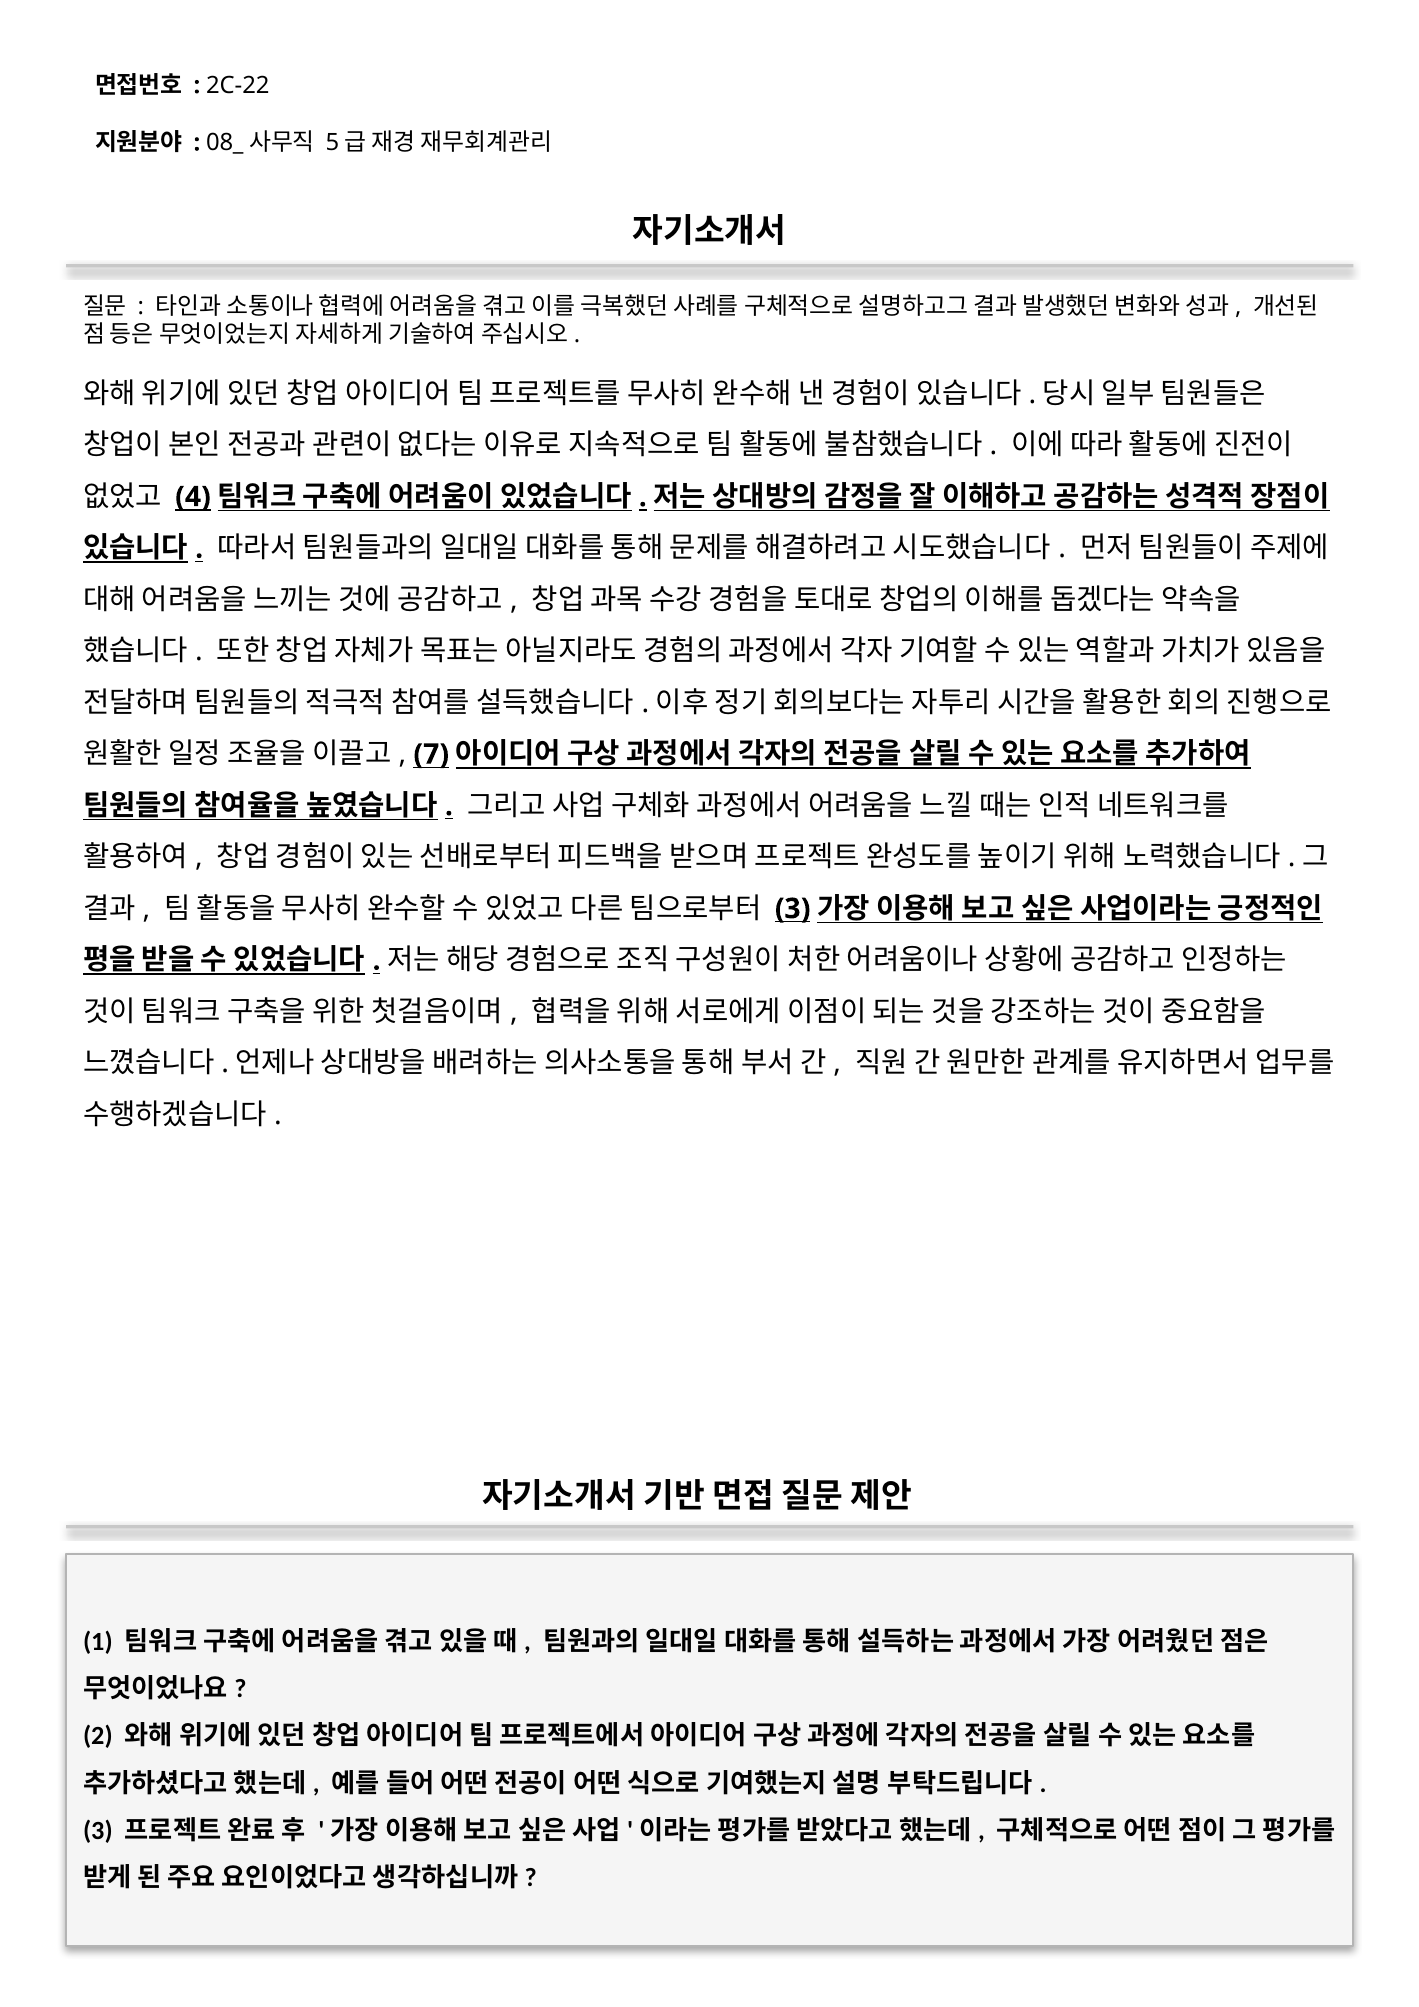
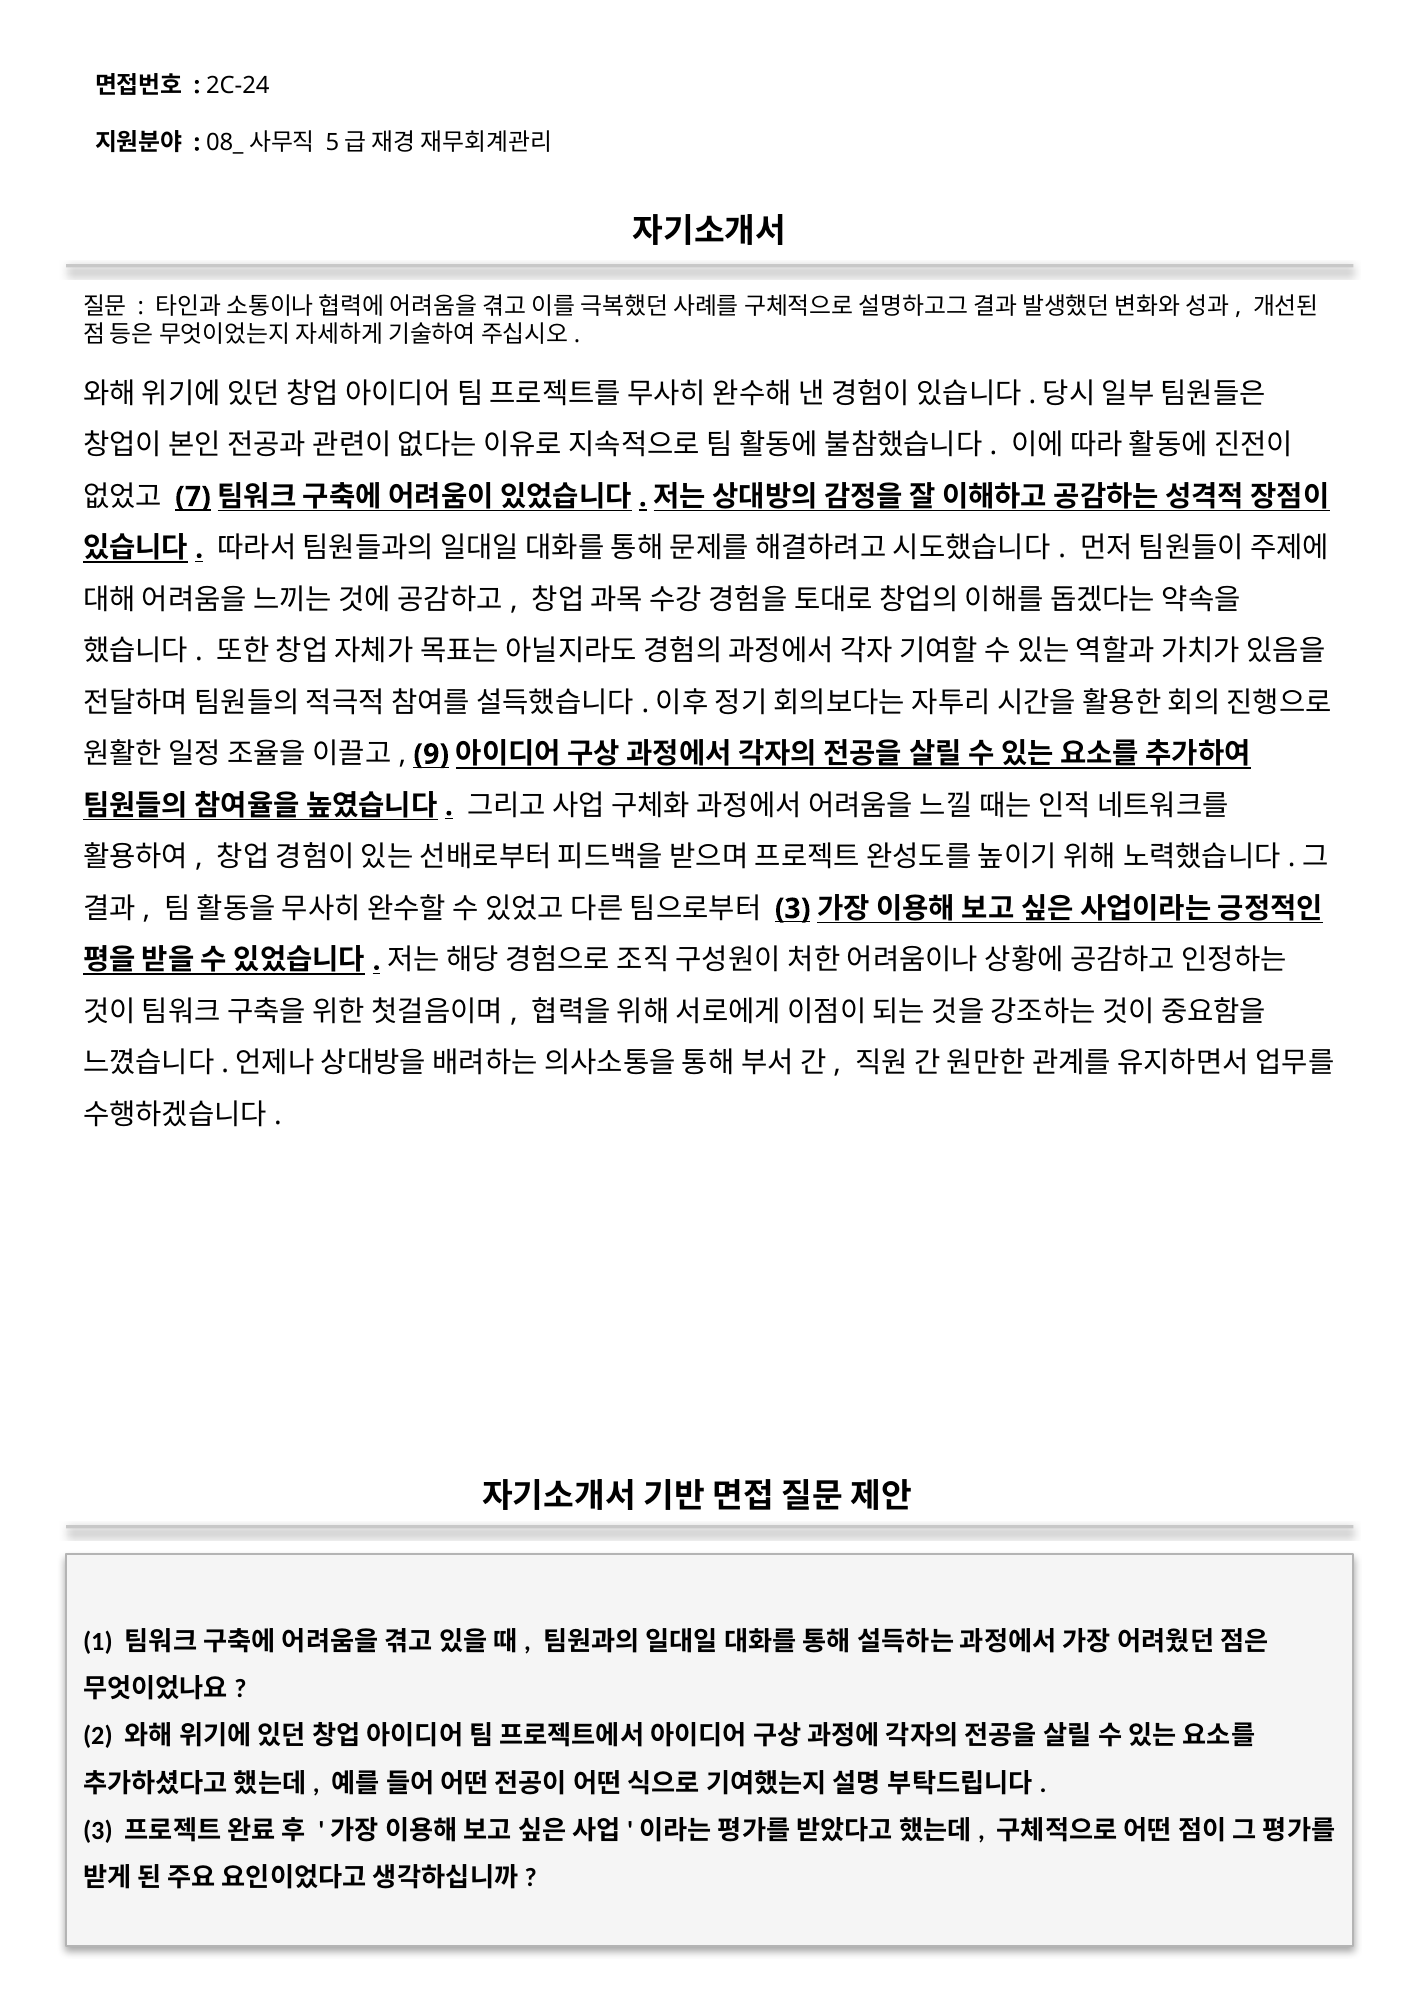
2C-22: 2C-22 -> 2C-24 (238, 85)
4: 4 -> 7 (193, 497)
7: 7 -> 9 (431, 754)
